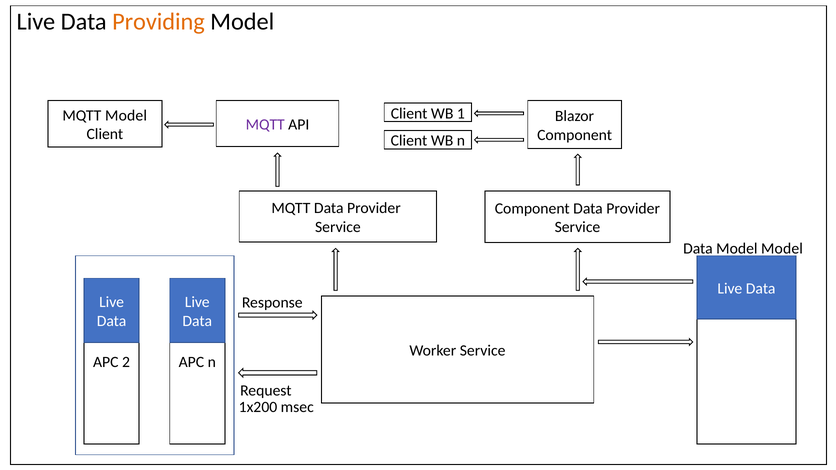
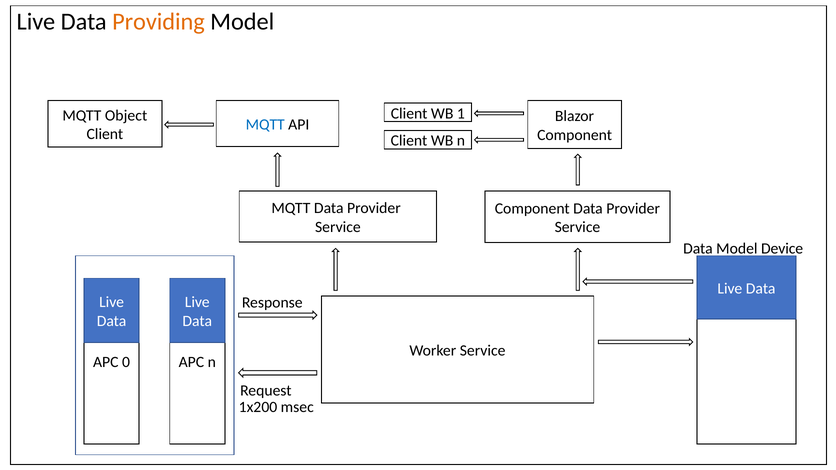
MQTT Model: Model -> Object (126, 116)
MQTT colour: purple -> blue (265, 125)
Model Model: Model -> Device (782, 249)
2: 2 -> 0 (126, 362)
